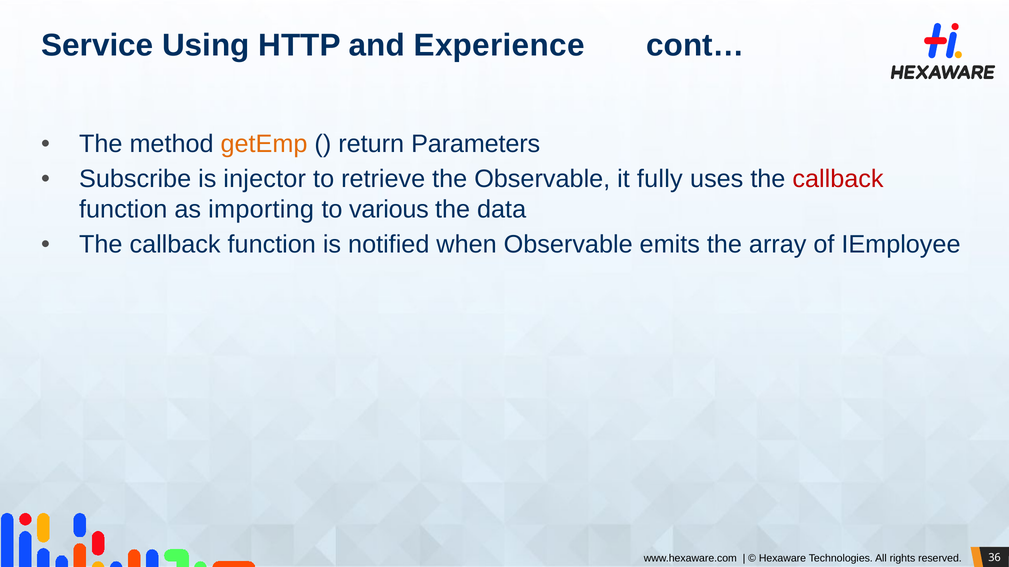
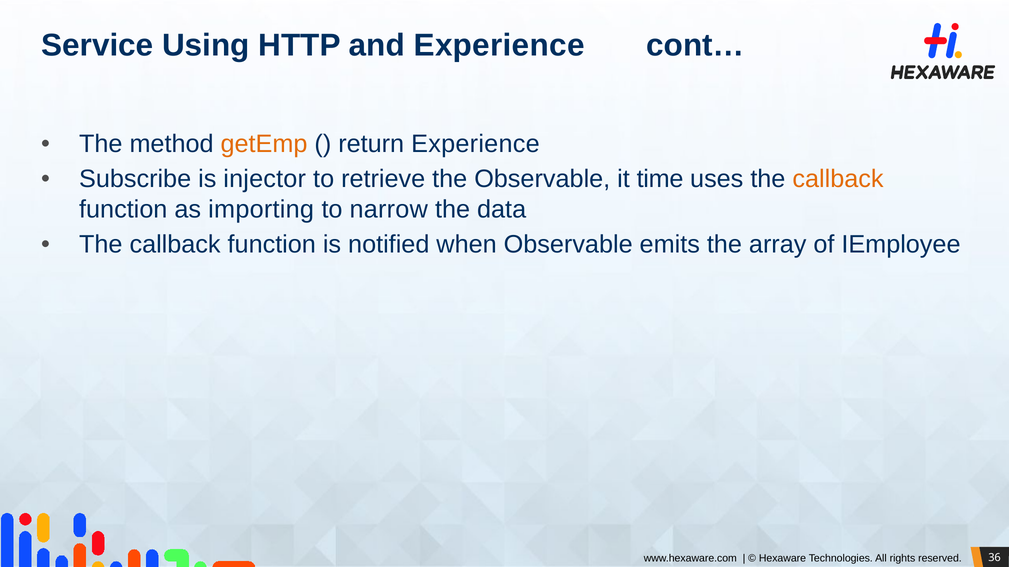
return Parameters: Parameters -> Experience (475, 144)
fully: fully -> time (660, 179)
callback colour: red -> orange (838, 179)
various: various -> narrow (389, 209)
